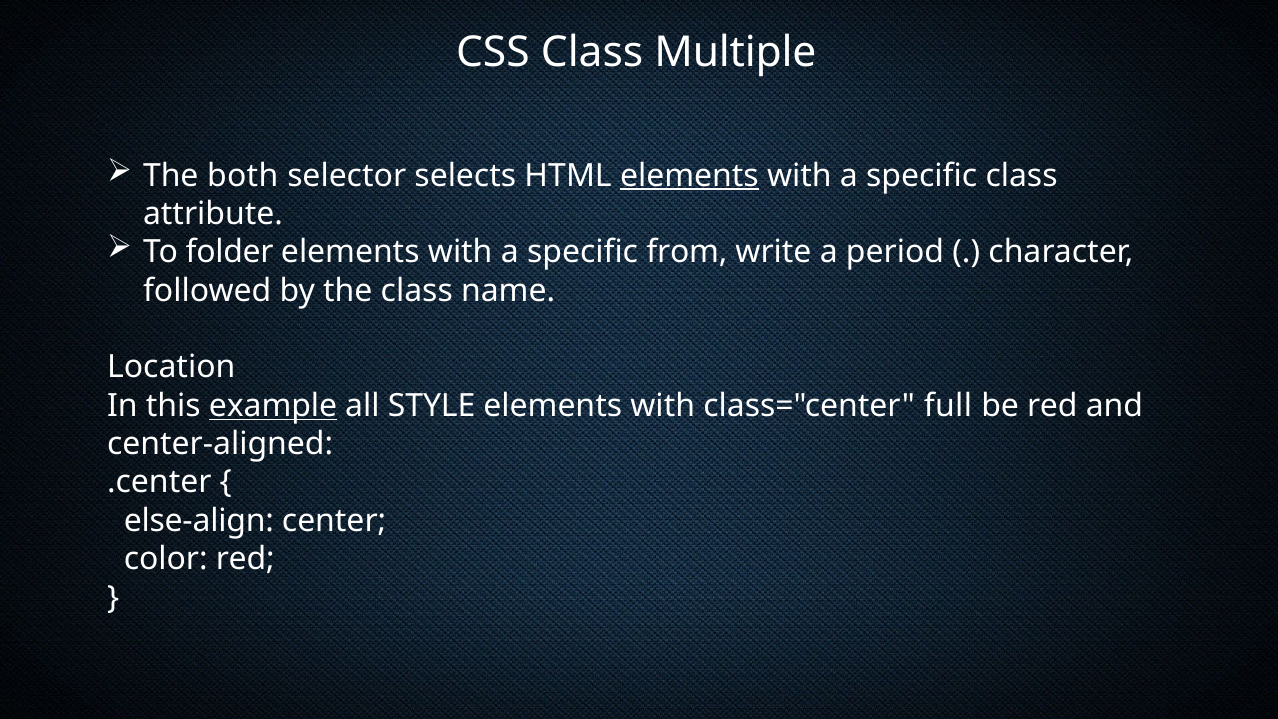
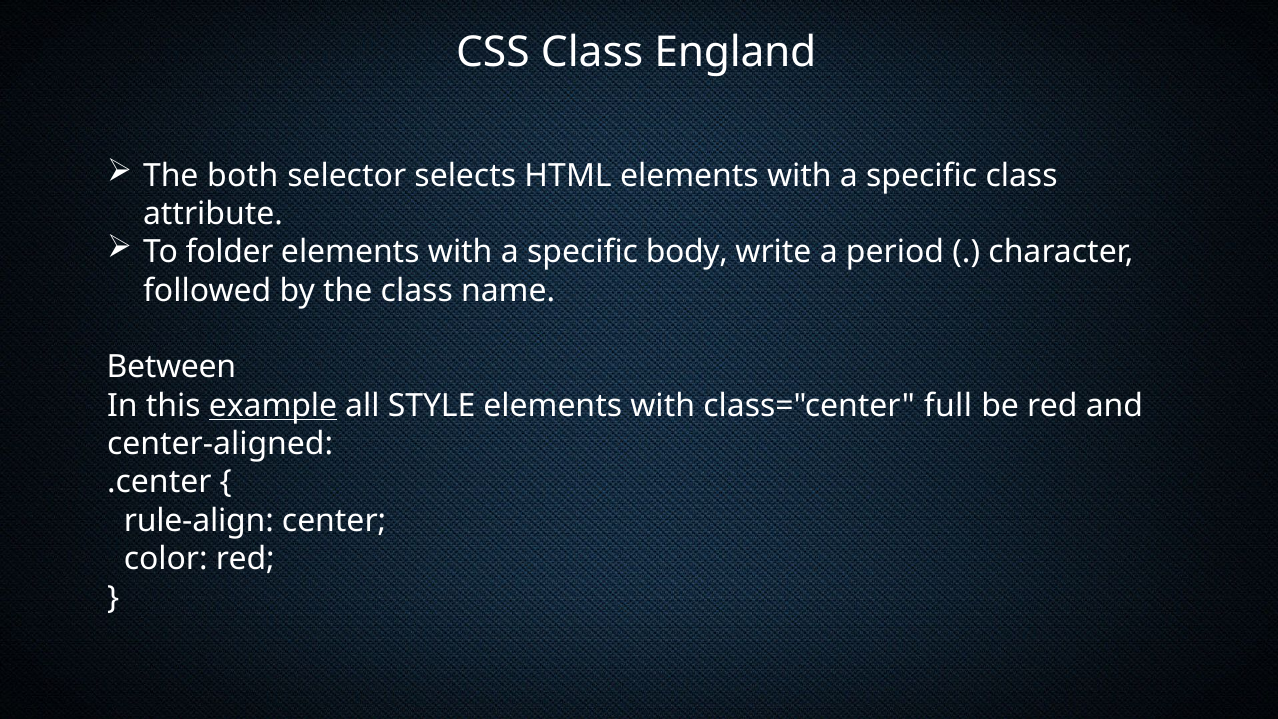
Multiple: Multiple -> England (735, 53)
elements underline: present -> none (689, 176)
from: from -> body (687, 252)
Location: Location -> Between (171, 367)
else-align: else-align -> rule-align (199, 521)
